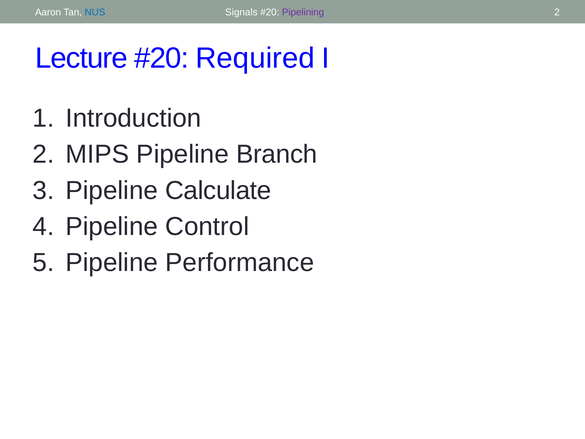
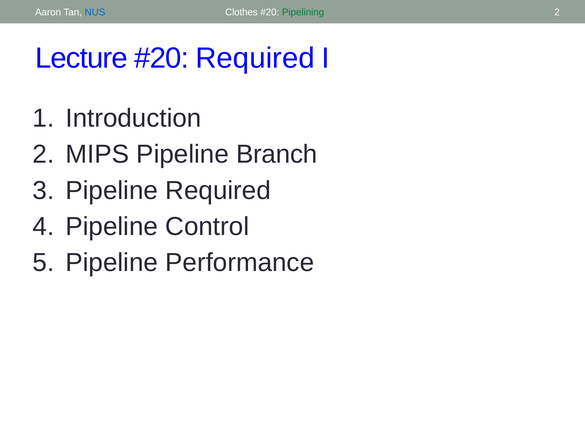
Signals: Signals -> Clothes (241, 12)
Pipelining colour: purple -> green (303, 12)
Pipeline Calculate: Calculate -> Required (218, 190)
